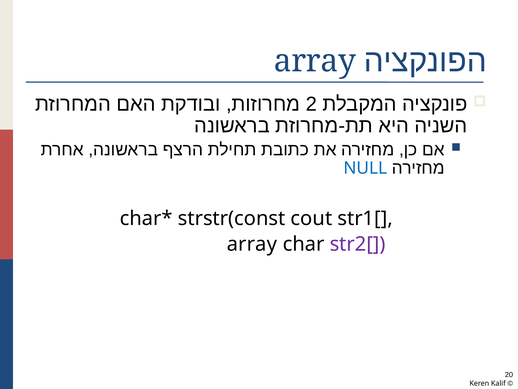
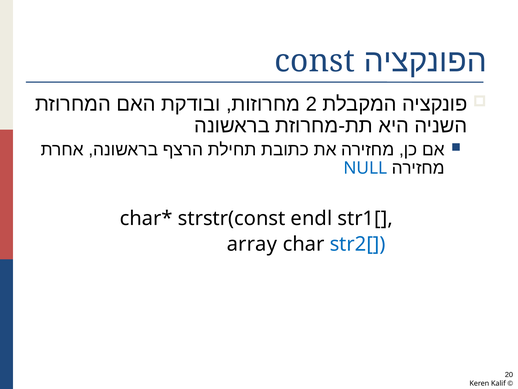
array: array -> const (315, 61)
cout: cout -> endl (311, 218)
str2[ colour: purple -> blue (358, 244)
